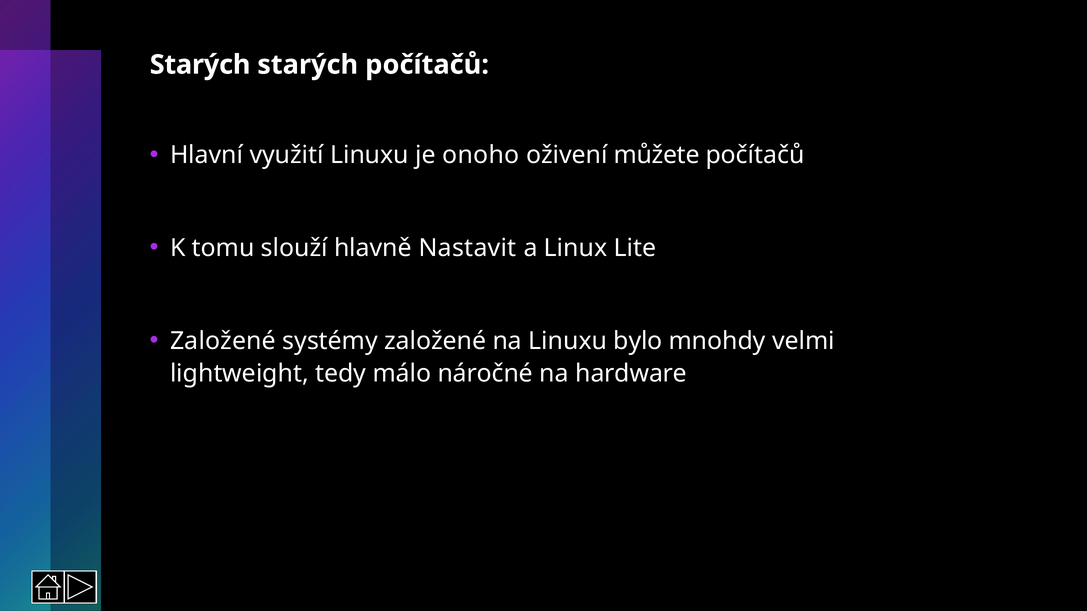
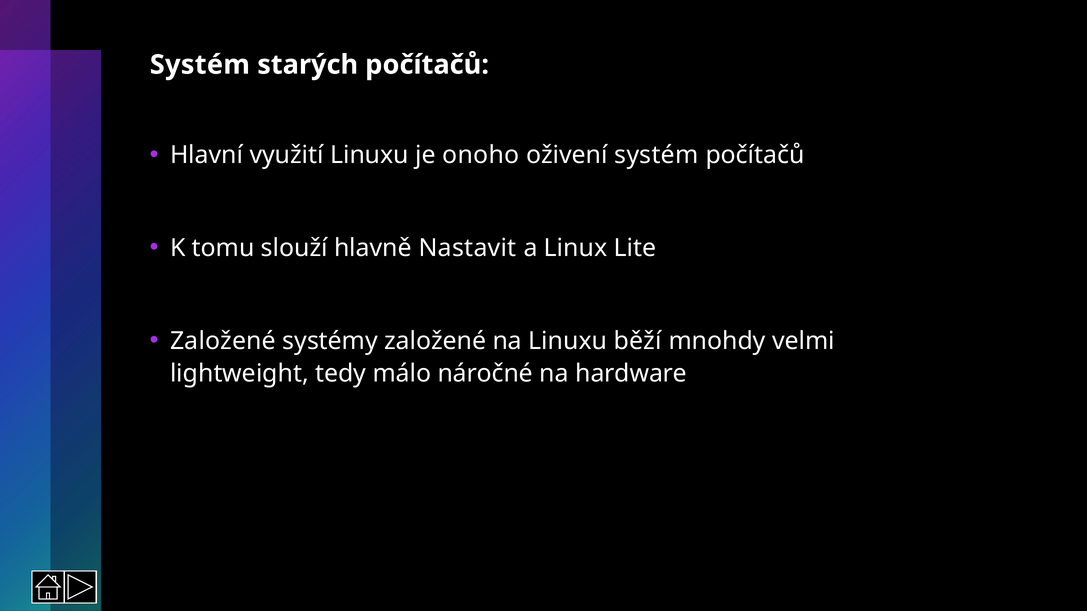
Starých: Starých -> Systém (200, 65)
oživení můžete: můžete -> systém (656, 155)
bylo: bylo -> běží (638, 341)
